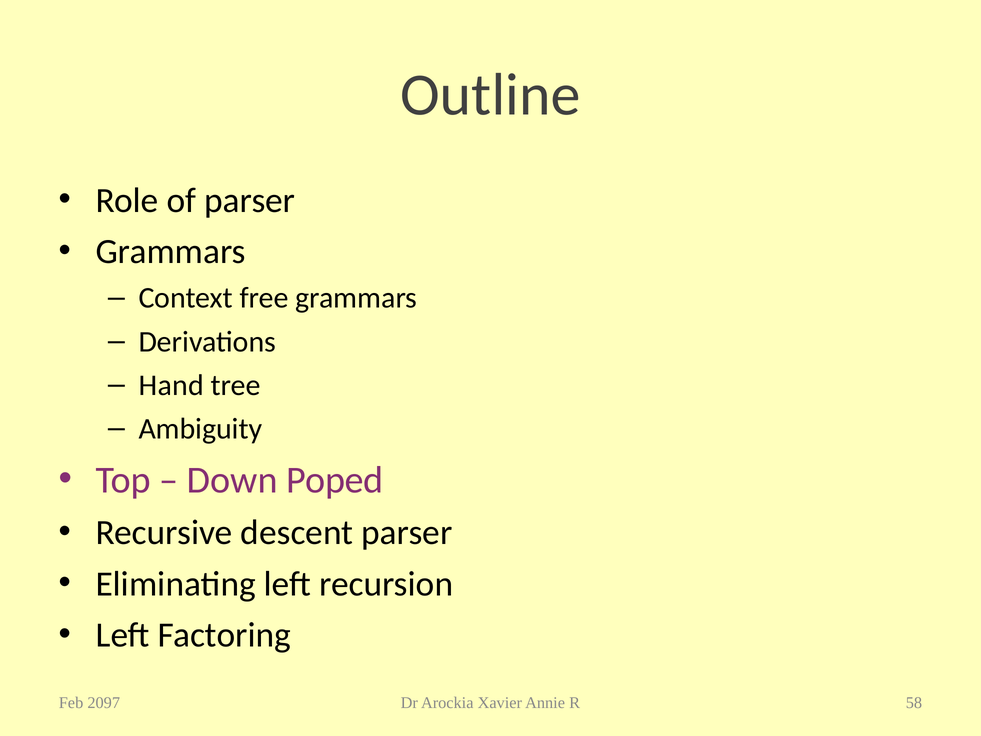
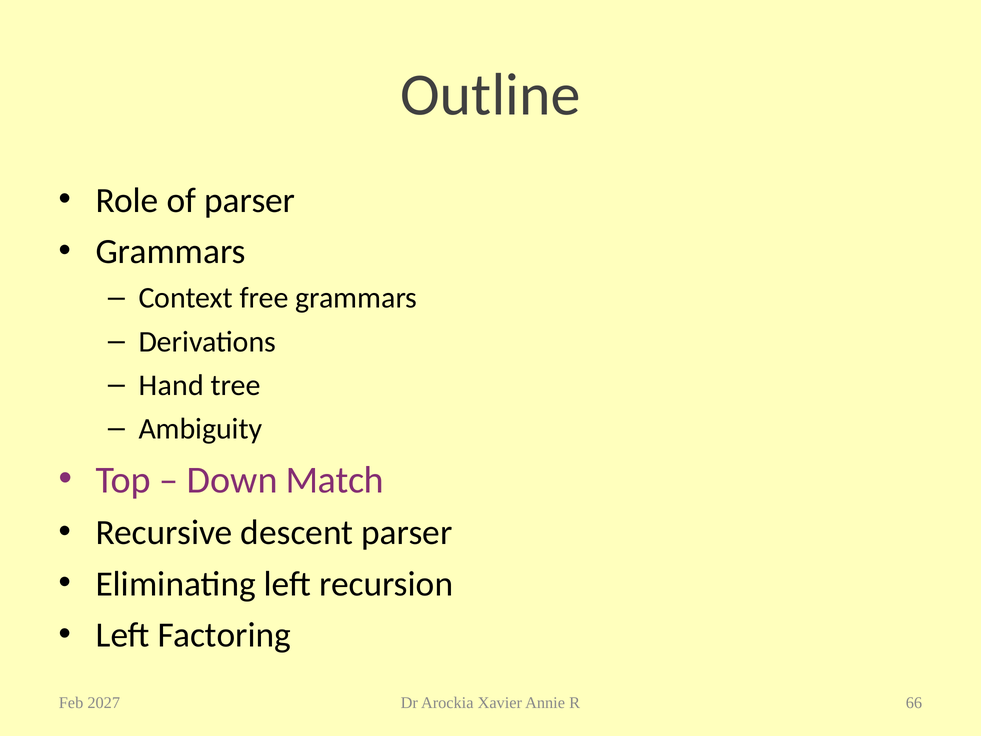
Poped: Poped -> Match (335, 480)
2097: 2097 -> 2027 (104, 703)
58: 58 -> 66 (914, 703)
